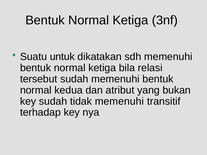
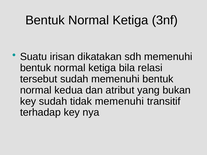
untuk: untuk -> irisan (62, 57)
